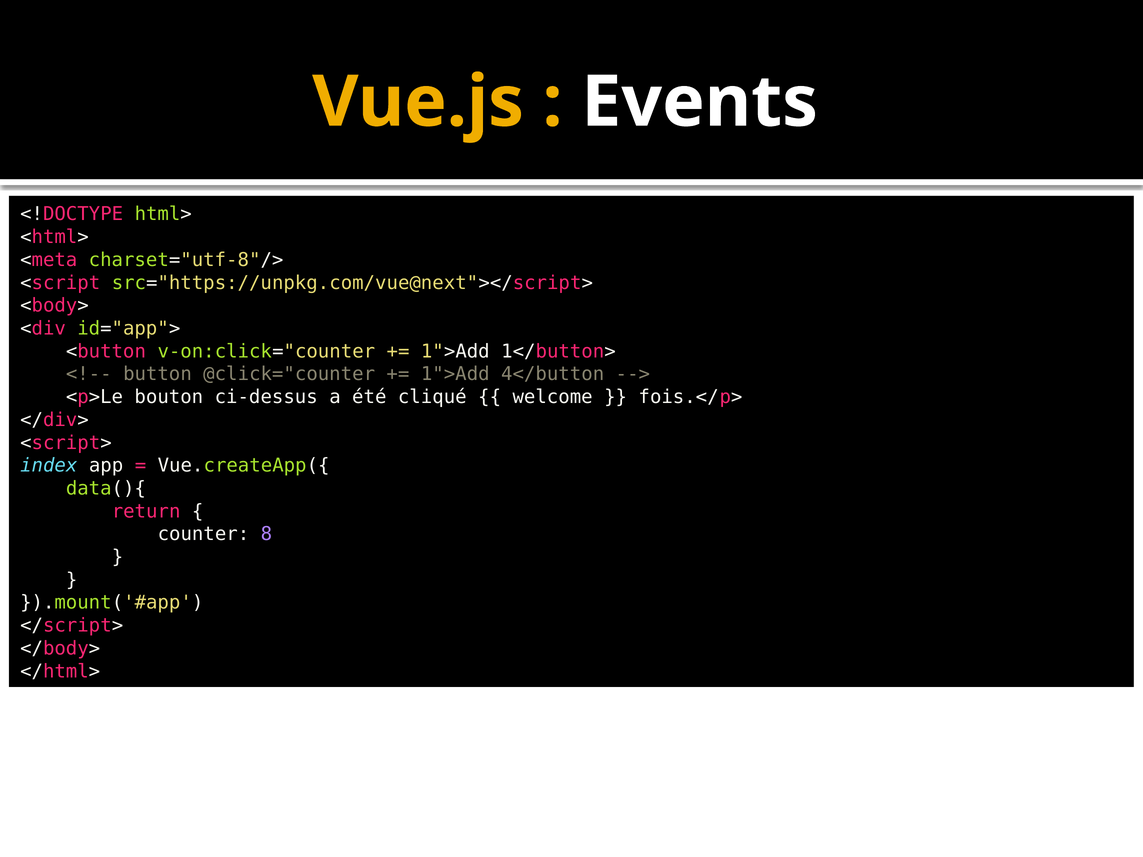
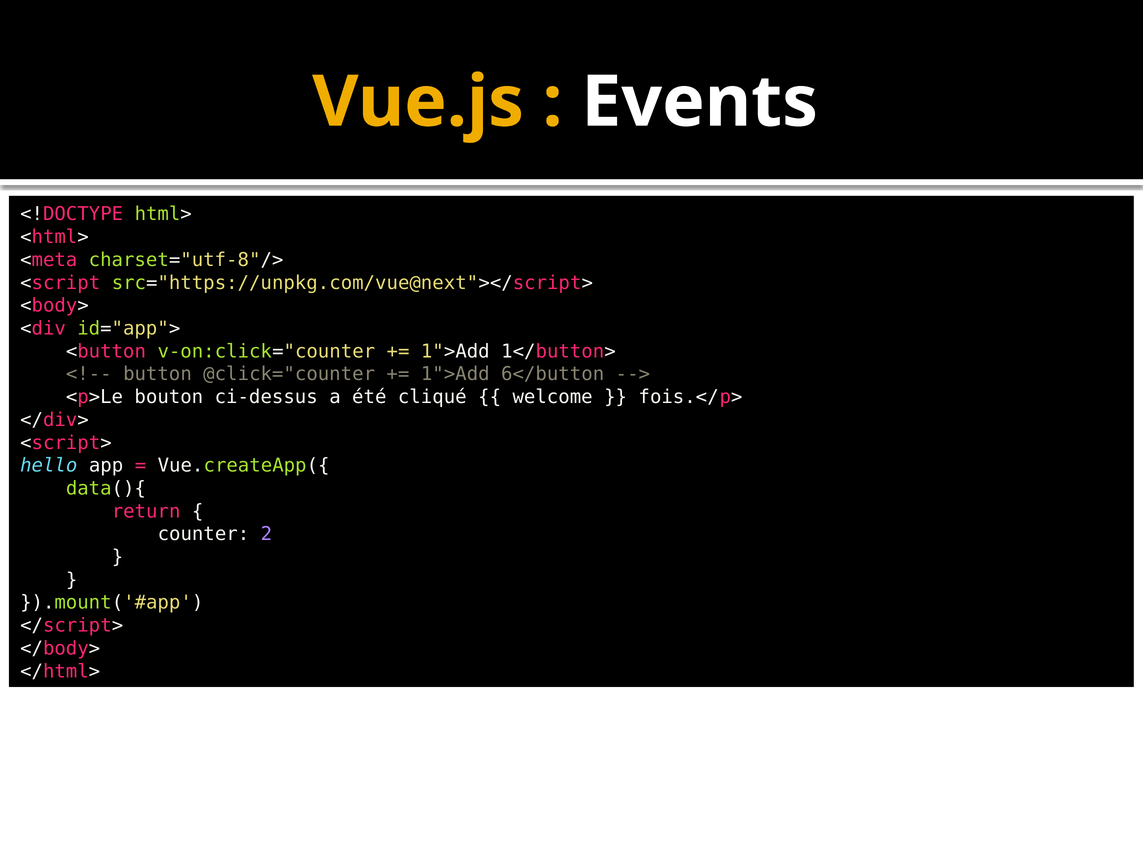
4</button: 4</button -> 6</button (553, 374)
index: index -> hello (49, 466)
8: 8 -> 2 (266, 534)
